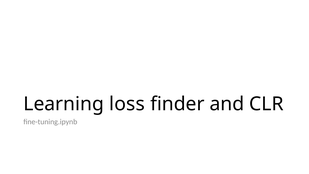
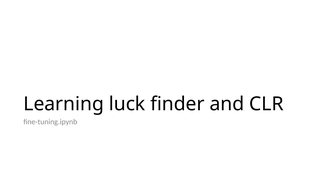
loss: loss -> luck (127, 104)
